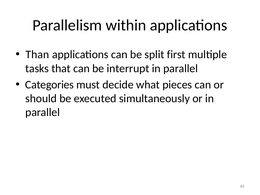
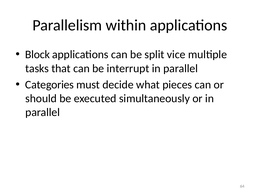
Than: Than -> Block (38, 55)
first: first -> vice (176, 55)
